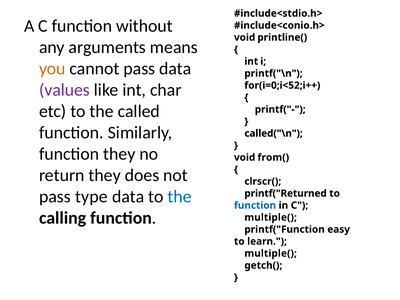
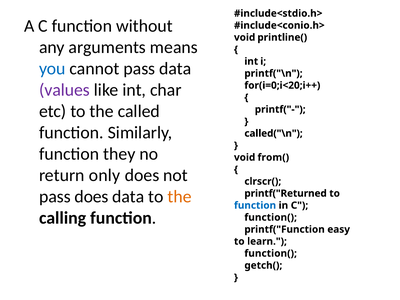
you colour: orange -> blue (52, 69)
for(i=0;i<52;i++: for(i=0;i<52;i++ -> for(i=0;i<20;i++ (282, 85)
return they: they -> only (105, 175)
pass type: type -> does (92, 197)
the colour: blue -> orange (179, 197)
multiple(: multiple( -> function( (271, 217)
multiple(: multiple( -> function( (271, 253)
